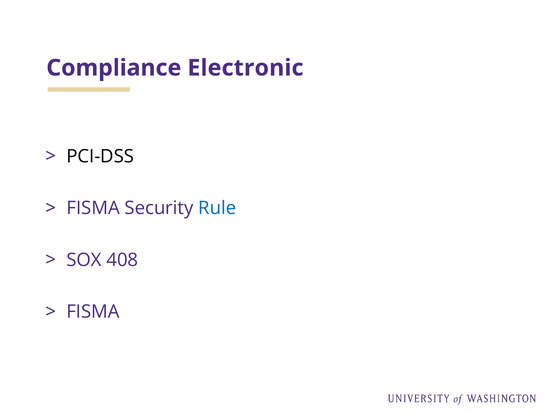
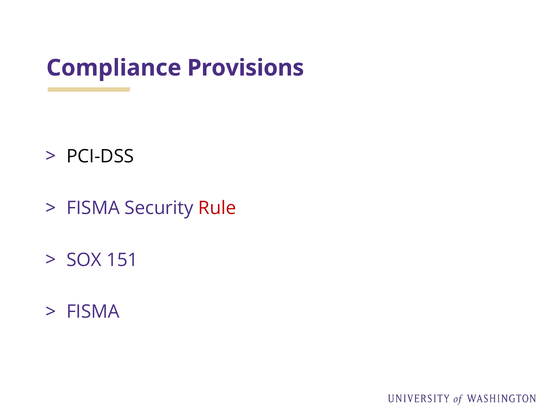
Electronic: Electronic -> Provisions (246, 68)
Rule colour: blue -> red (217, 208)
408: 408 -> 151 (122, 260)
